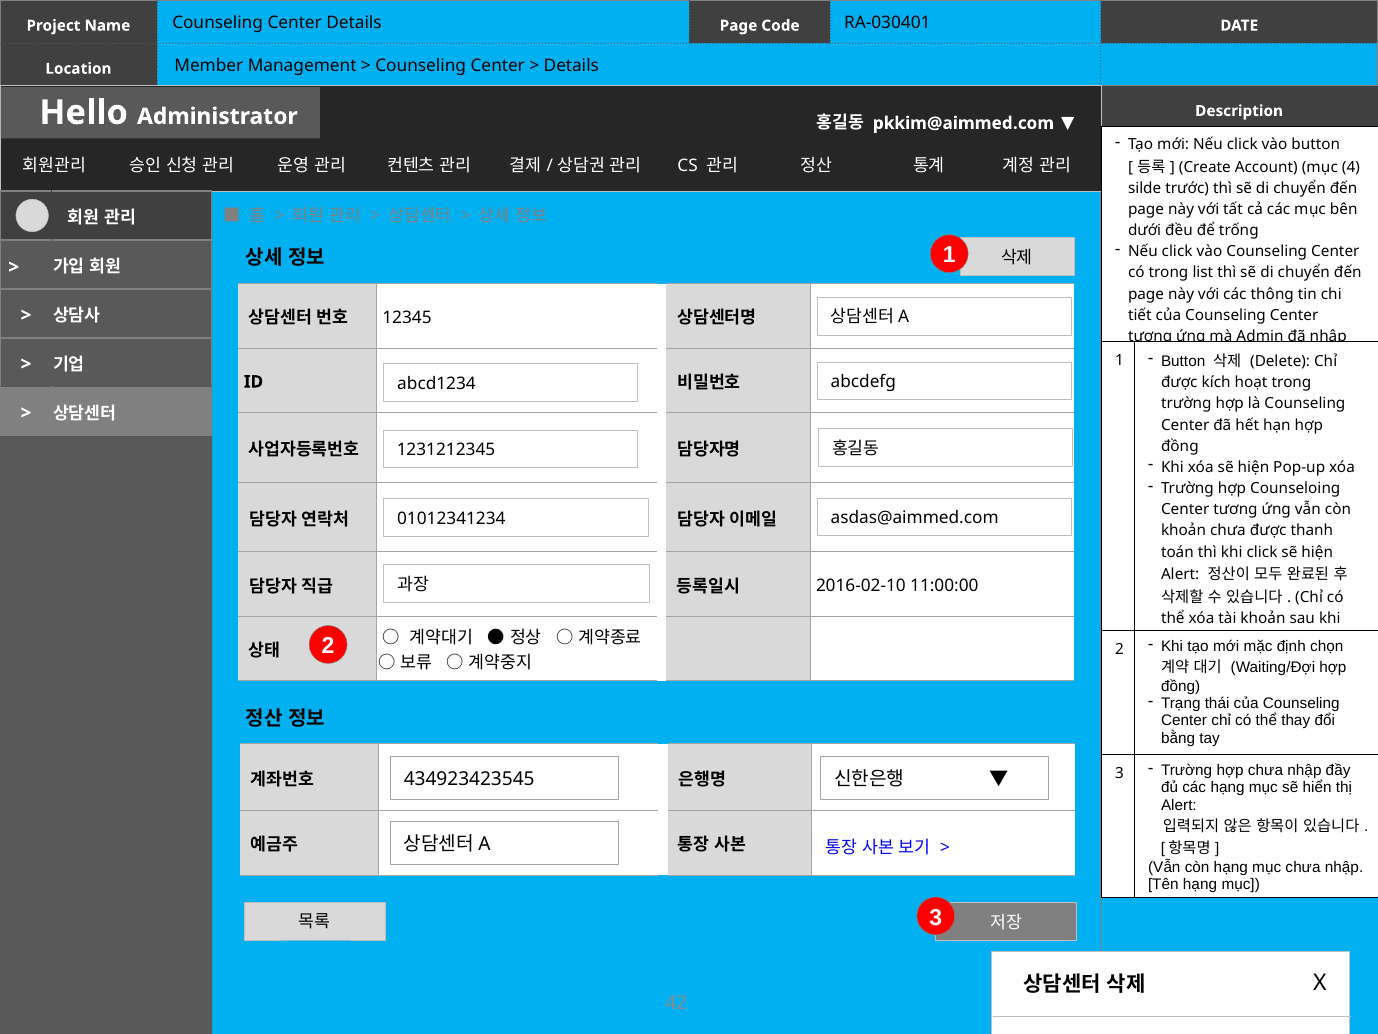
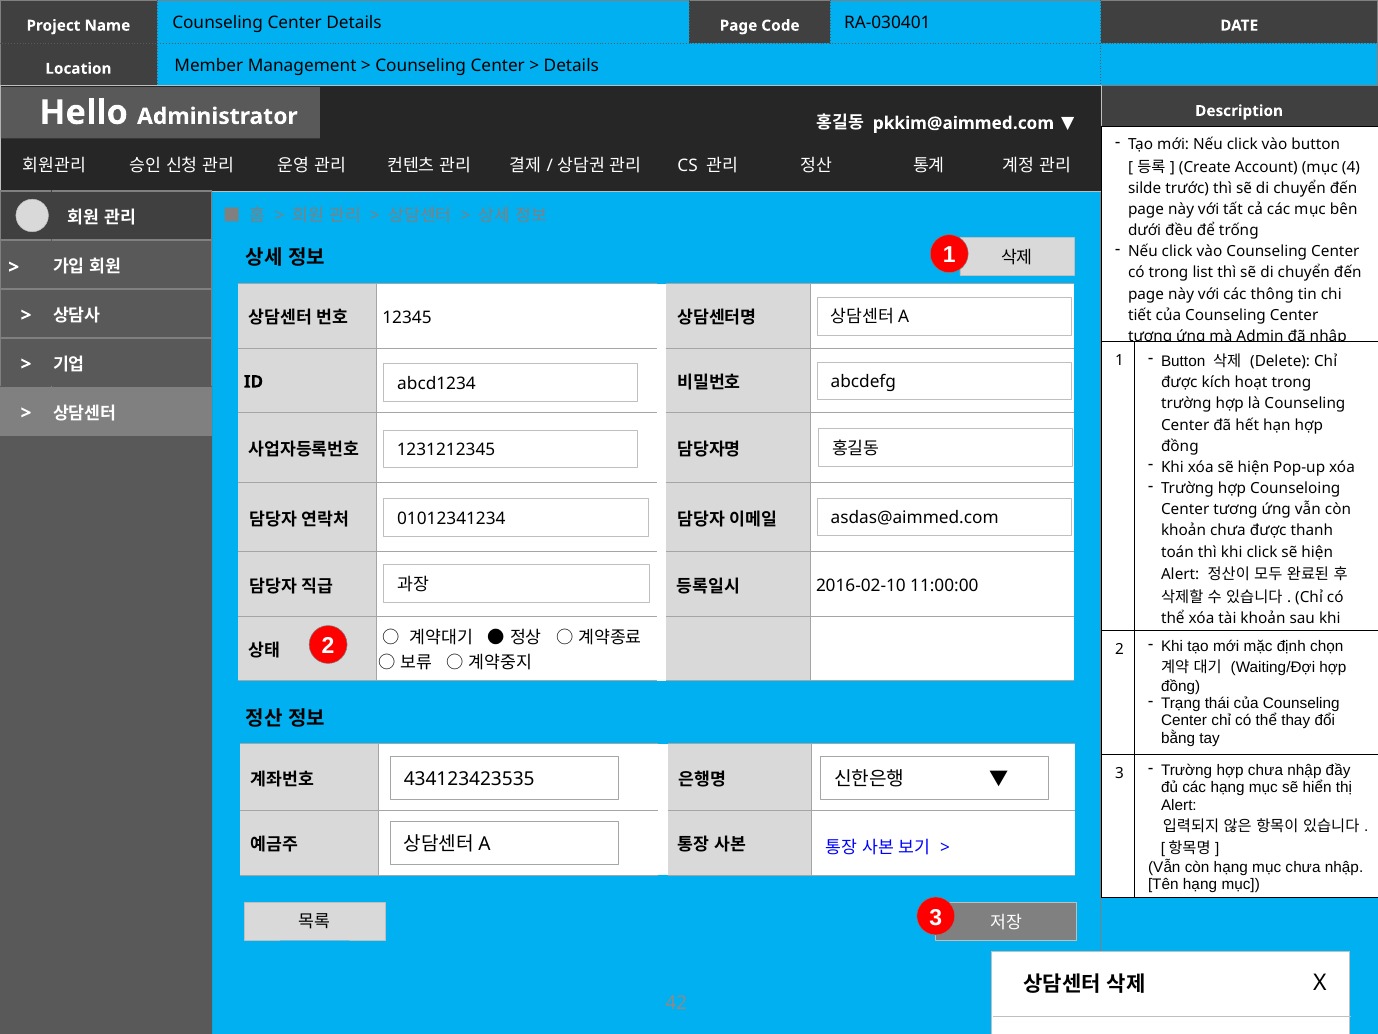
434923423545: 434923423545 -> 434123423535 (469, 778)
